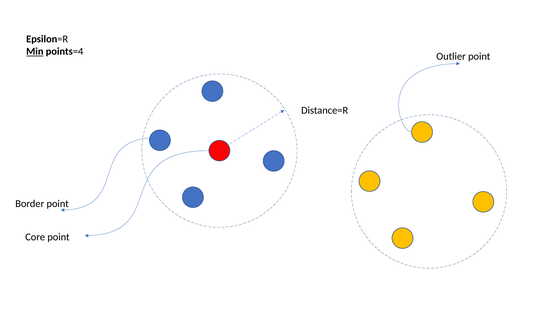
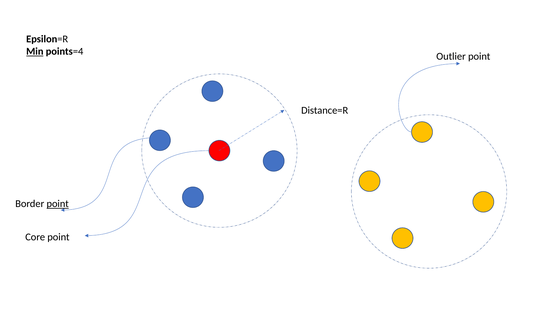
point underline: none -> present (58, 204)
